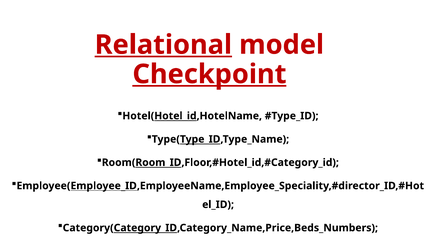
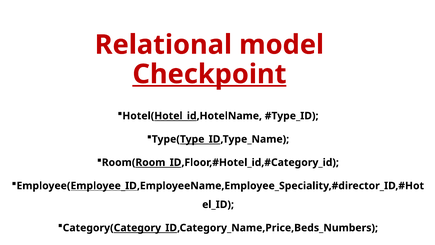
Relational underline: present -> none (163, 45)
